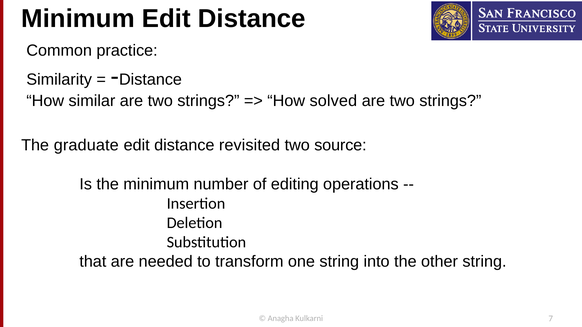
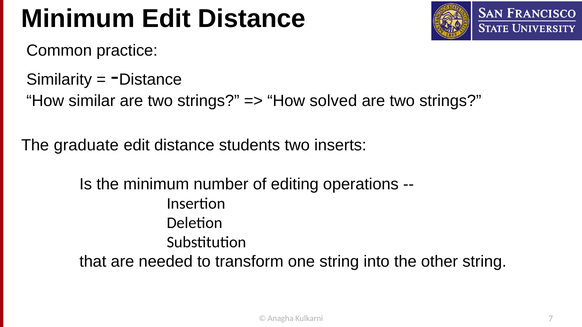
revisited: revisited -> students (250, 145)
source: source -> inserts (340, 145)
